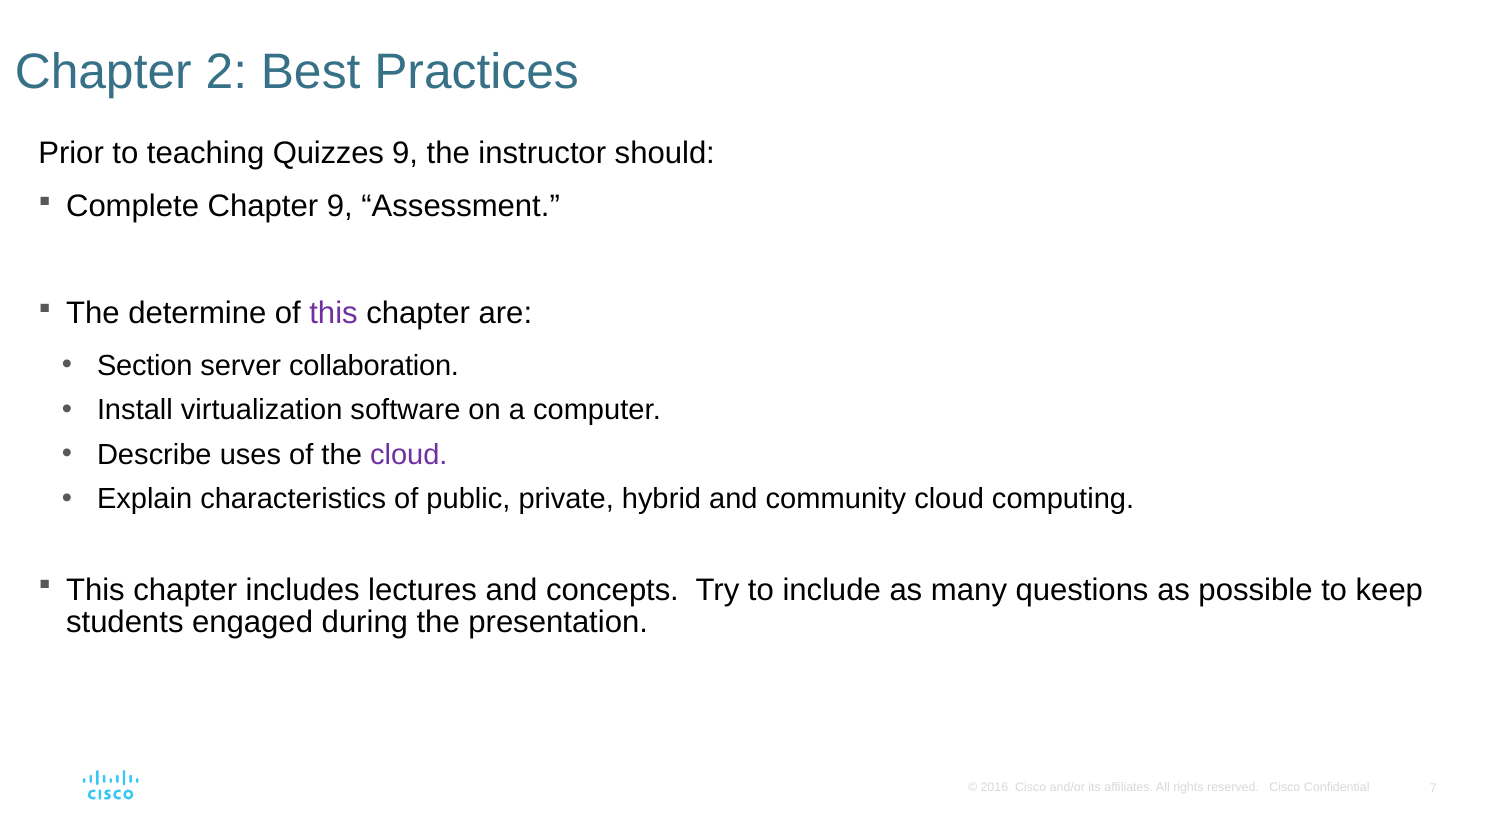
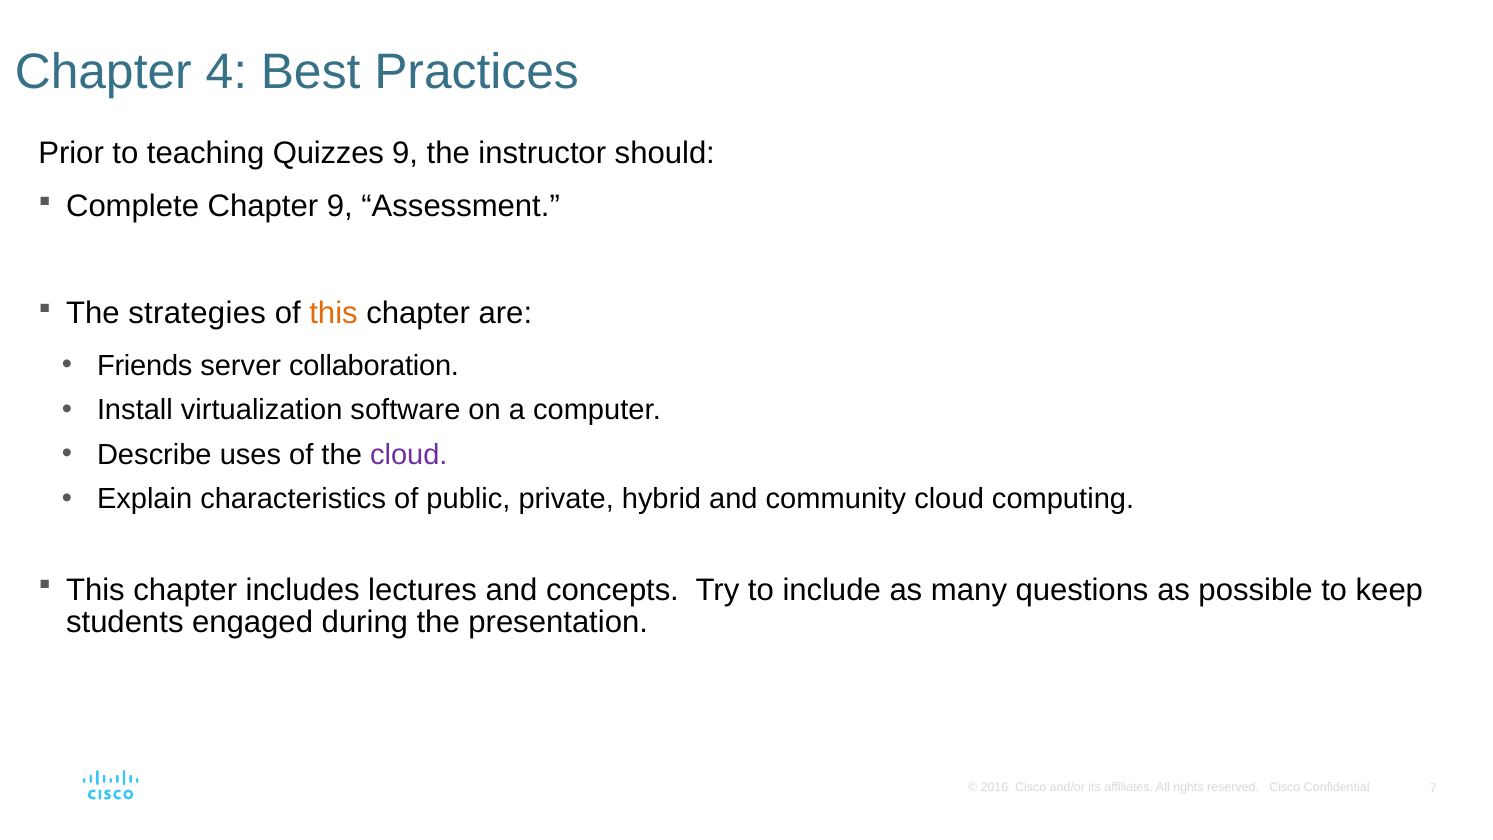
2: 2 -> 4 (226, 72)
determine: determine -> strategies (197, 314)
this colour: purple -> orange (334, 314)
Section: Section -> Friends (145, 365)
